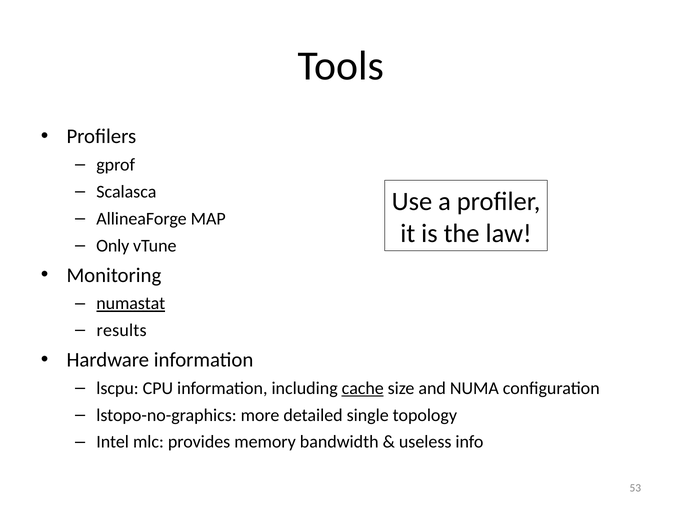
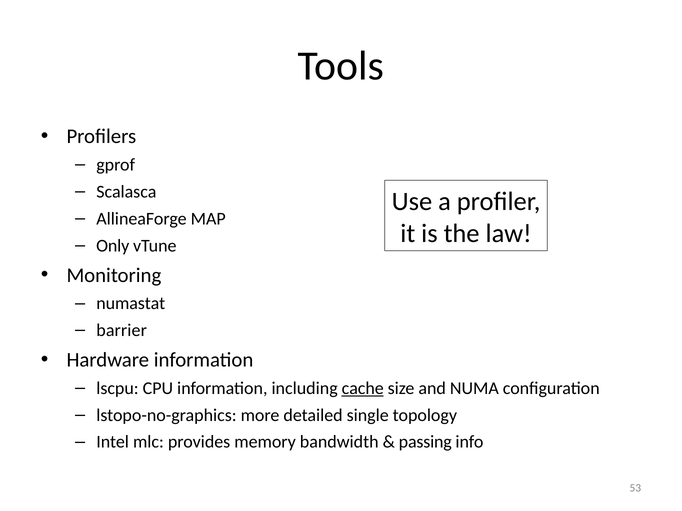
numastat underline: present -> none (131, 304)
results: results -> barrier (122, 331)
useless: useless -> passing (425, 442)
